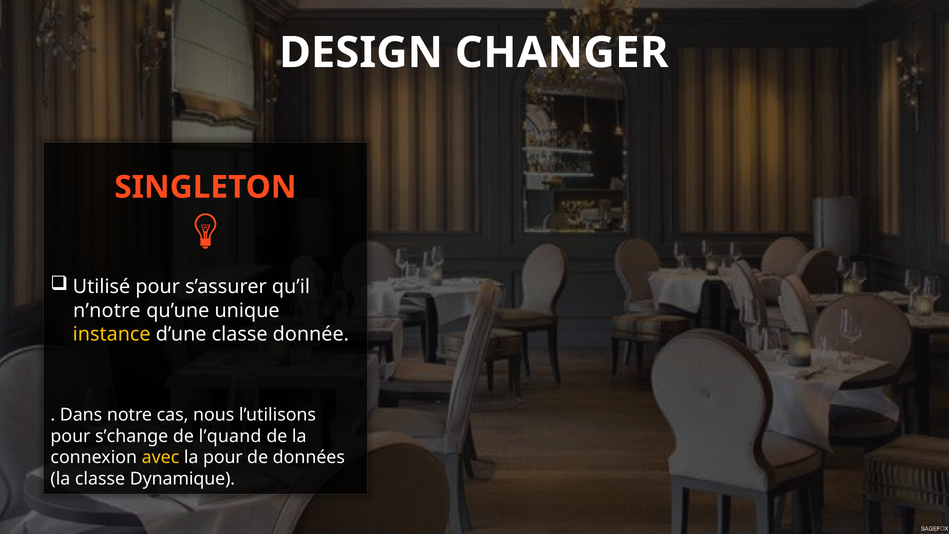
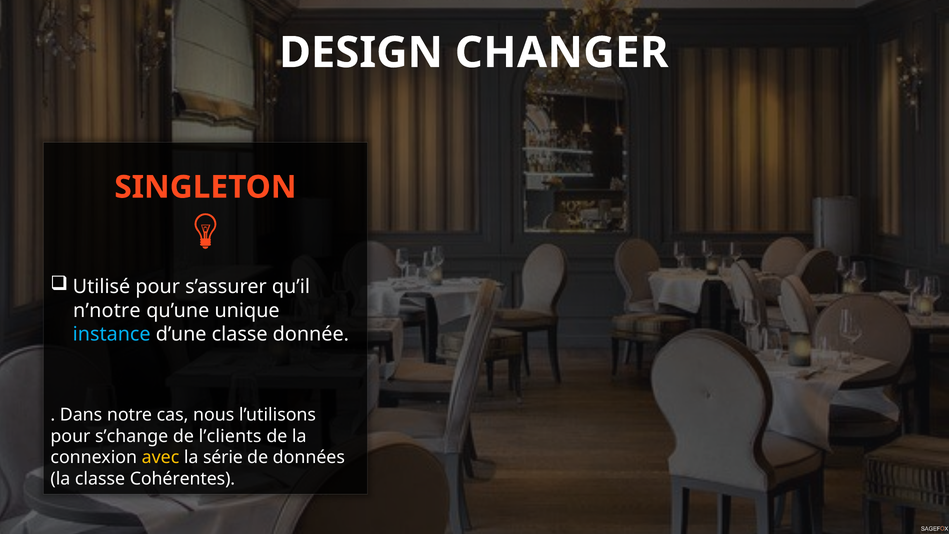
instance colour: yellow -> light blue (112, 334)
l’quand: l’quand -> l’clients (230, 436)
la pour: pour -> série (223, 457)
Dynamique: Dynamique -> Cohérentes (182, 479)
